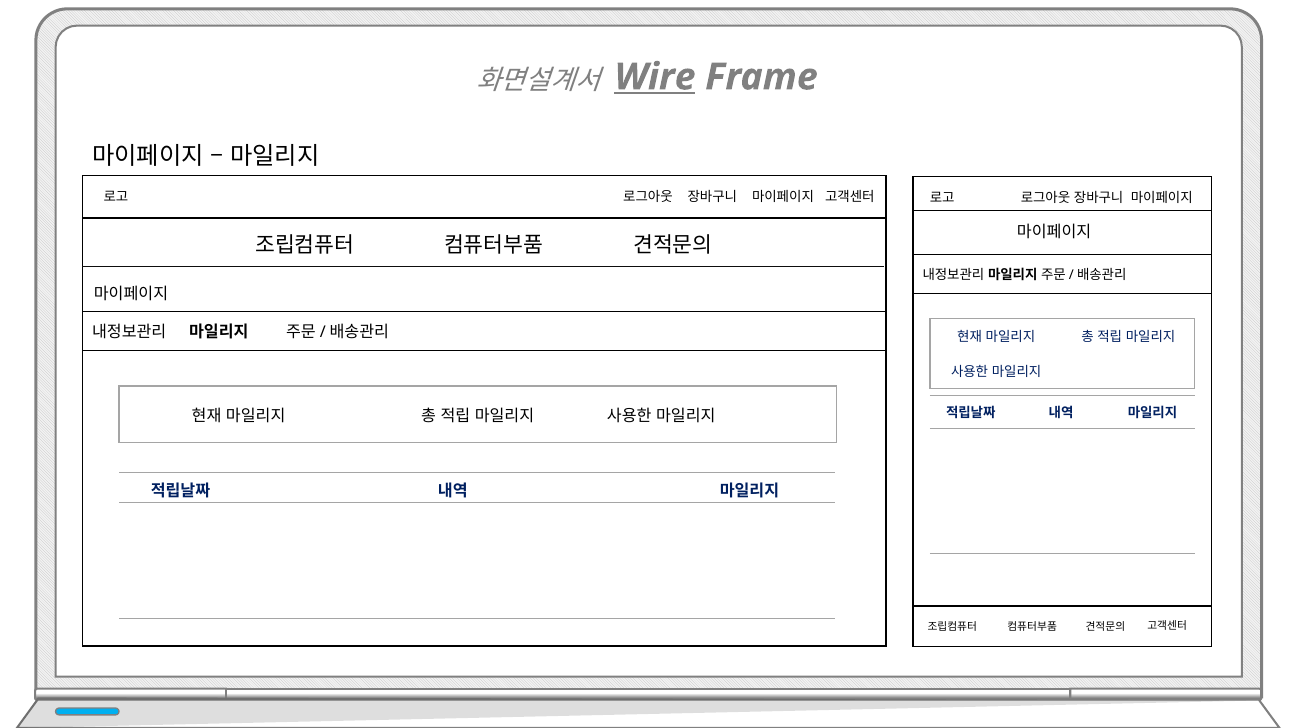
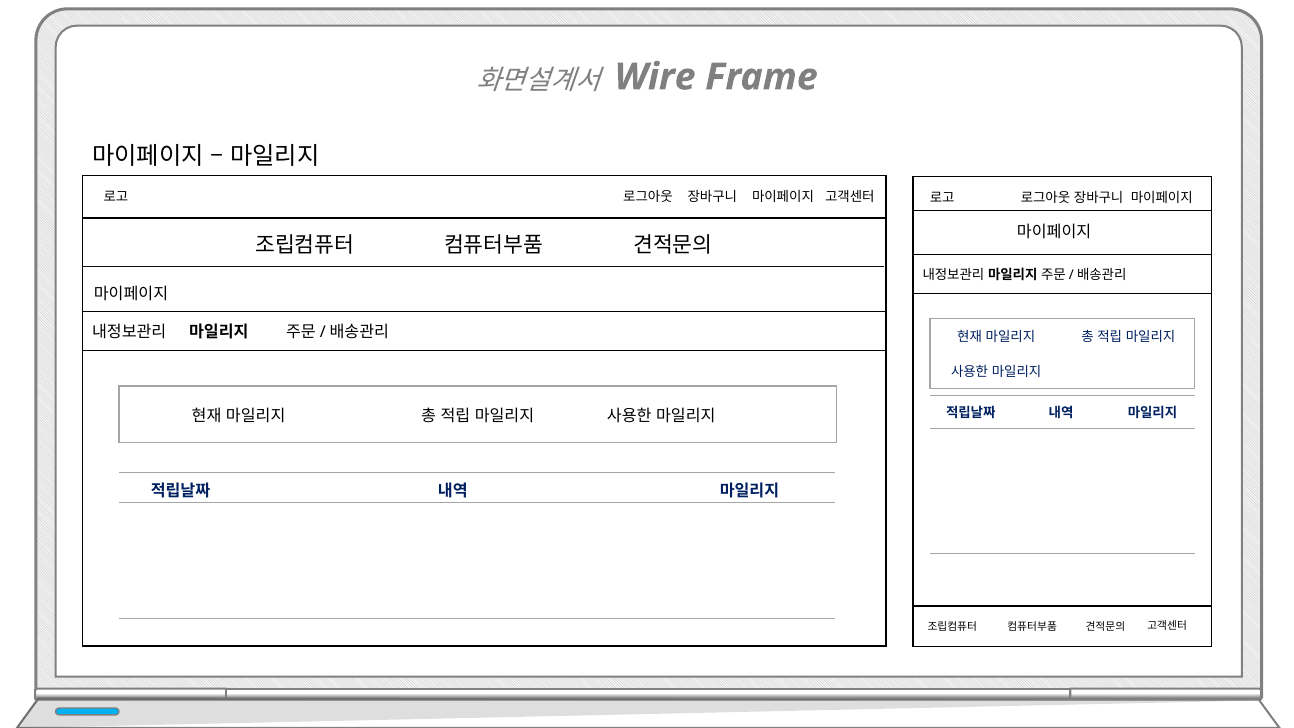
Wire underline: present -> none (655, 77)
